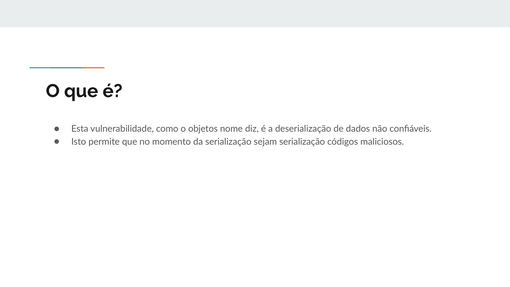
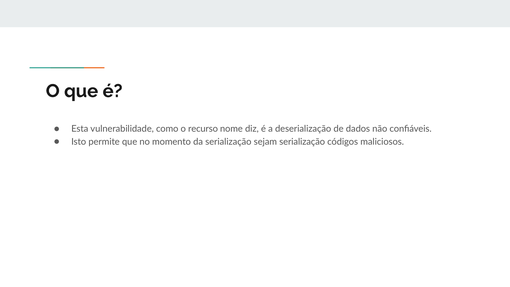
objetos: objetos -> recurso (203, 129)
